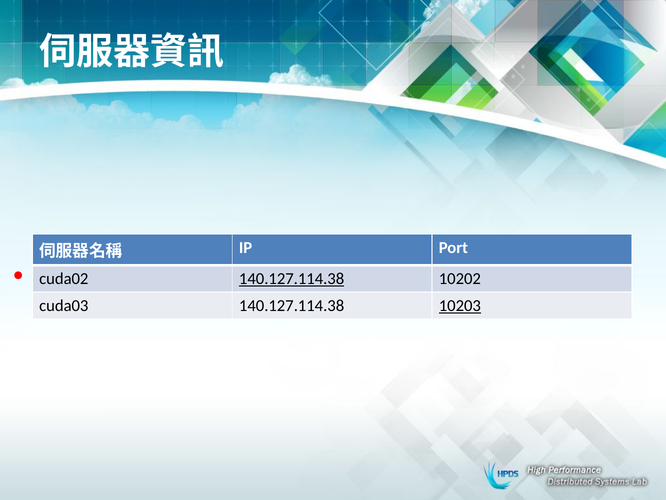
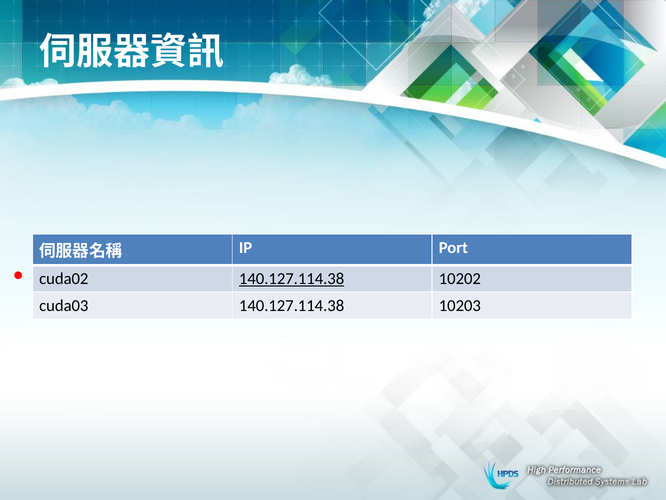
10203 underline: present -> none (460, 306)
